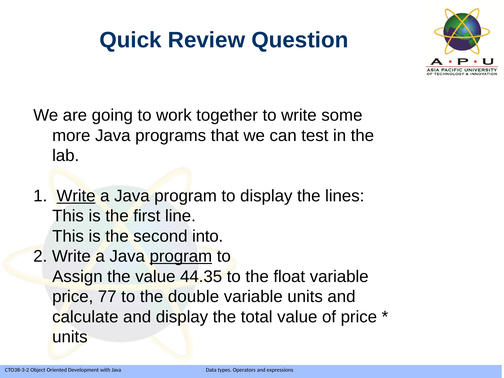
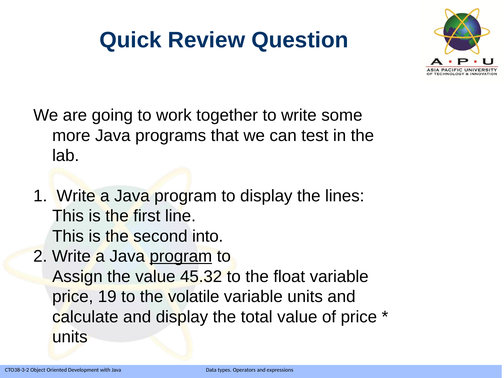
Write underline: present -> none (76, 196)
44.35: 44.35 -> 45.32 (201, 277)
77: 77 -> 19 (107, 297)
double: double -> volatile (194, 297)
